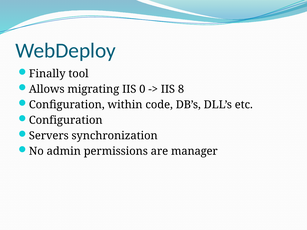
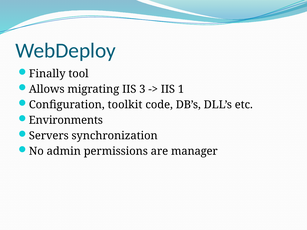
0: 0 -> 3 (142, 89)
8: 8 -> 1 (181, 89)
within: within -> toolkit (125, 105)
Configuration: Configuration -> Environments (66, 120)
